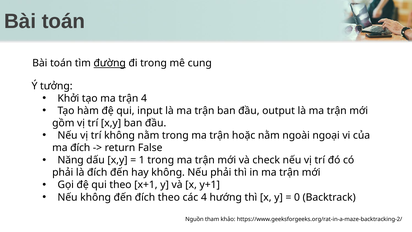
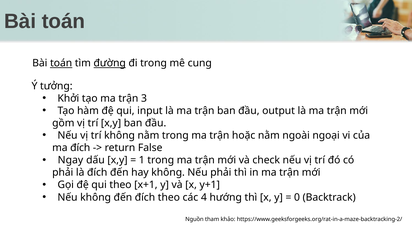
toán underline: none -> present (61, 63)
trận 4: 4 -> 3 (144, 98)
Năng: Năng -> Ngay (70, 160)
